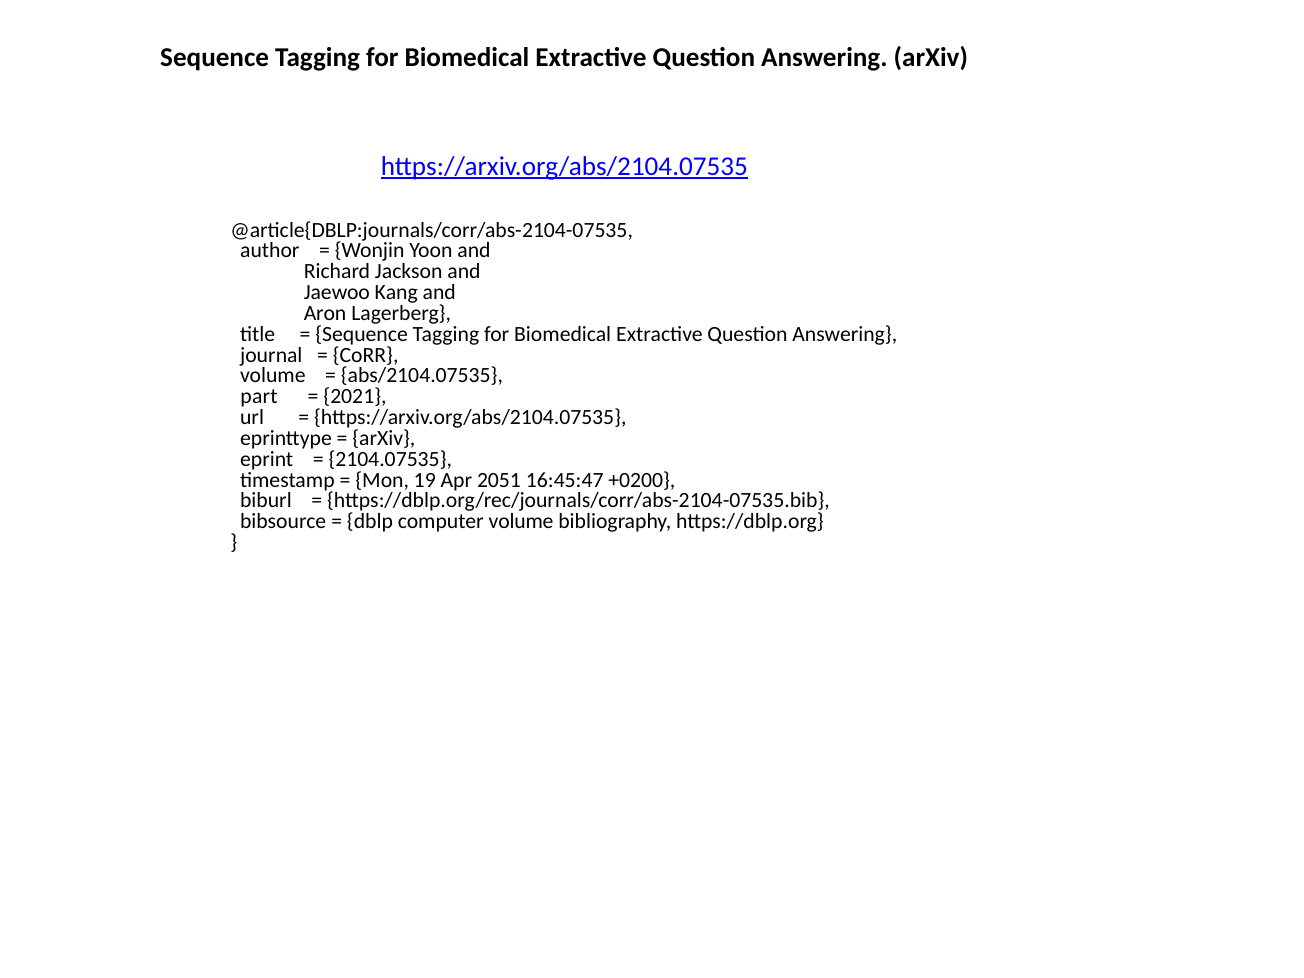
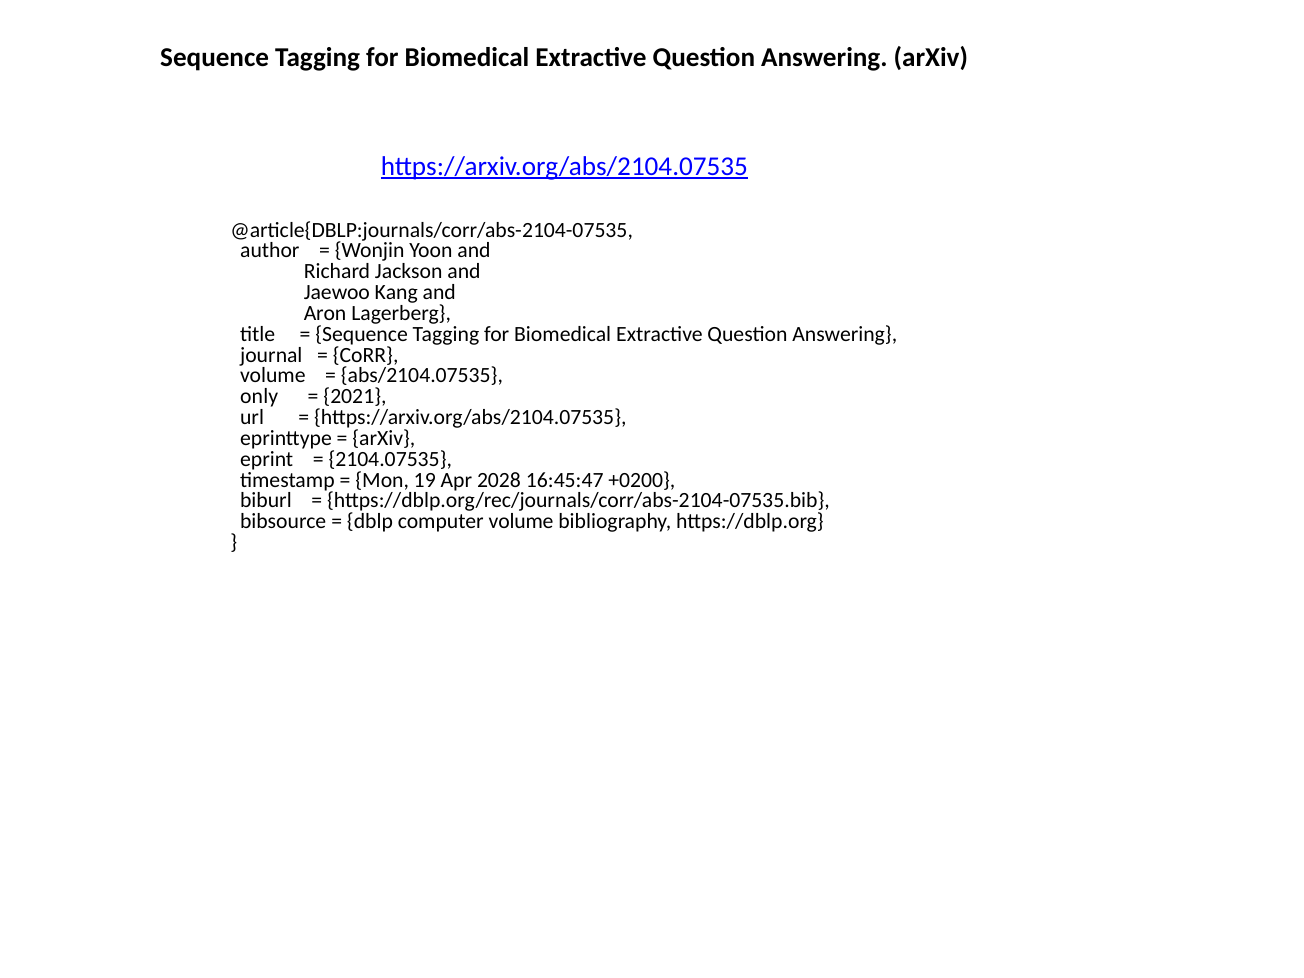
part: part -> only (259, 397)
2051: 2051 -> 2028 (499, 480)
